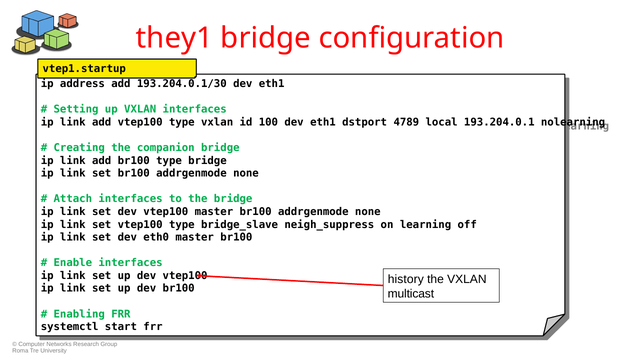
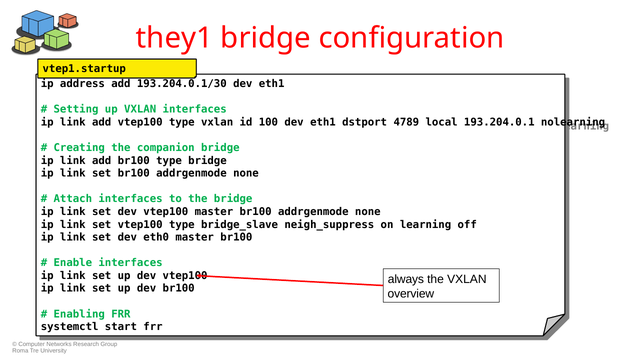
history: history -> always (406, 280)
multicast: multicast -> overview (411, 294)
